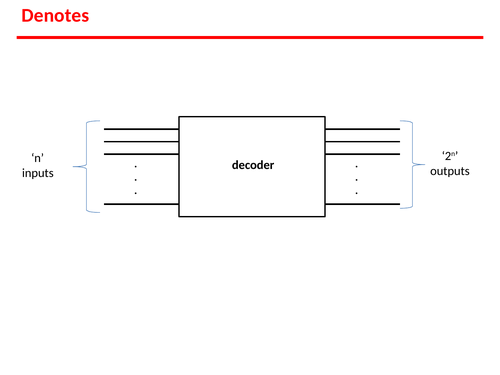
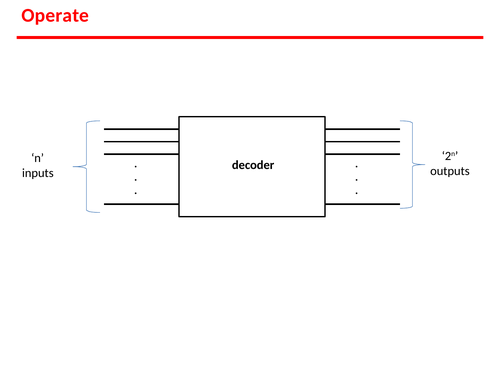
Denotes: Denotes -> Operate (55, 15)
